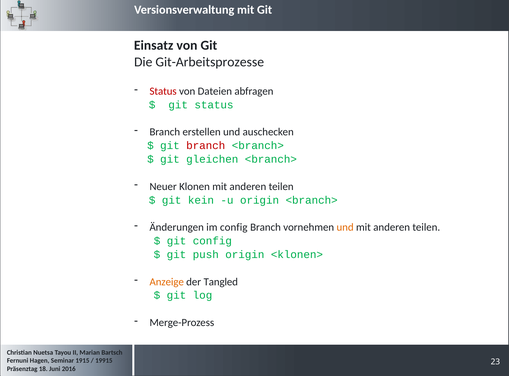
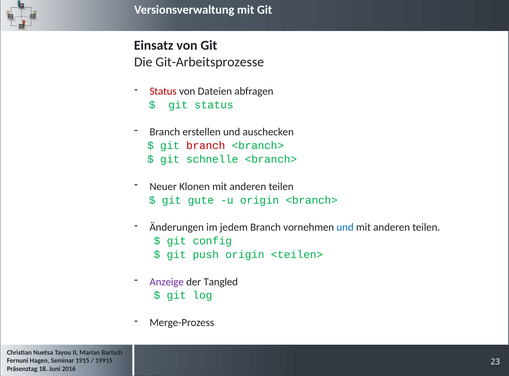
gleichen: gleichen -> schnelle (212, 159)
kein: kein -> gute (201, 200)
im config: config -> jedem (234, 227)
und colour: orange -> blue (345, 227)
<klonen>: <klonen> -> <teilen> (297, 255)
Anzeige colour: orange -> purple (167, 282)
